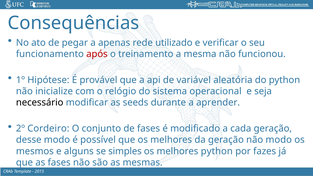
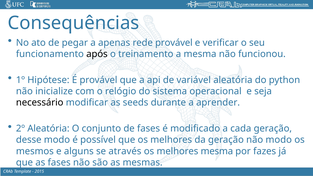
rede utilizado: utilizado -> provável (174, 43)
após colour: red -> black (97, 54)
2º Cordeiro: Cordeiro -> Aleatória (48, 129)
simples: simples -> através (125, 151)
melhores python: python -> mesma (217, 151)
